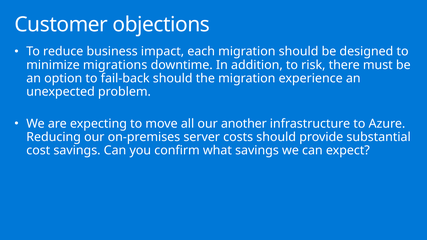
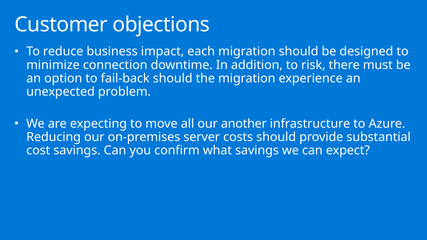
migrations: migrations -> connection (115, 65)
